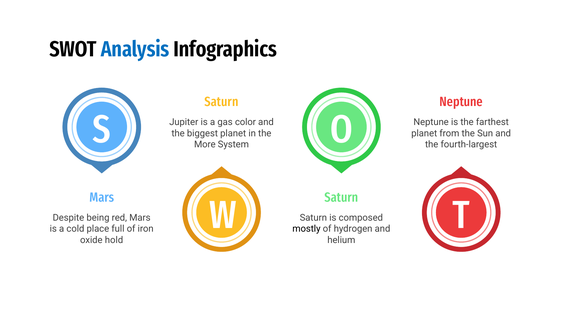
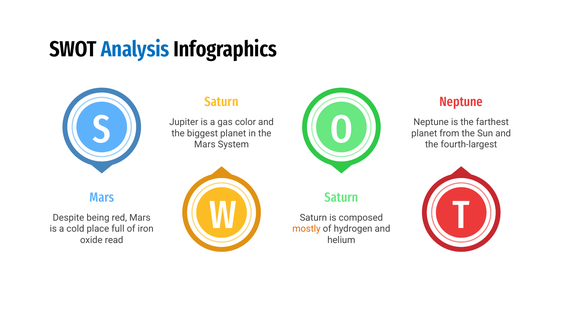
More: More -> Mars (205, 144)
mostly colour: black -> orange (306, 229)
hold: hold -> read (114, 240)
